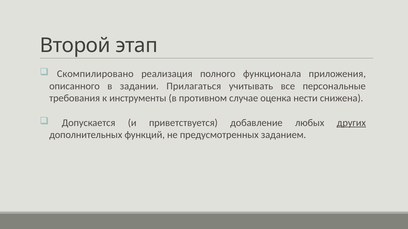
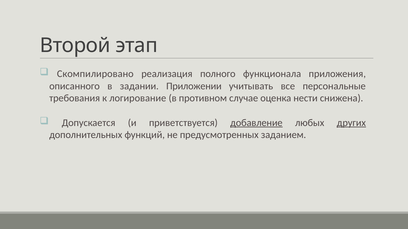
Прилагаться: Прилагаться -> Приложении (194, 86)
инструменты: инструменты -> логирование (138, 98)
добавление underline: none -> present (256, 123)
